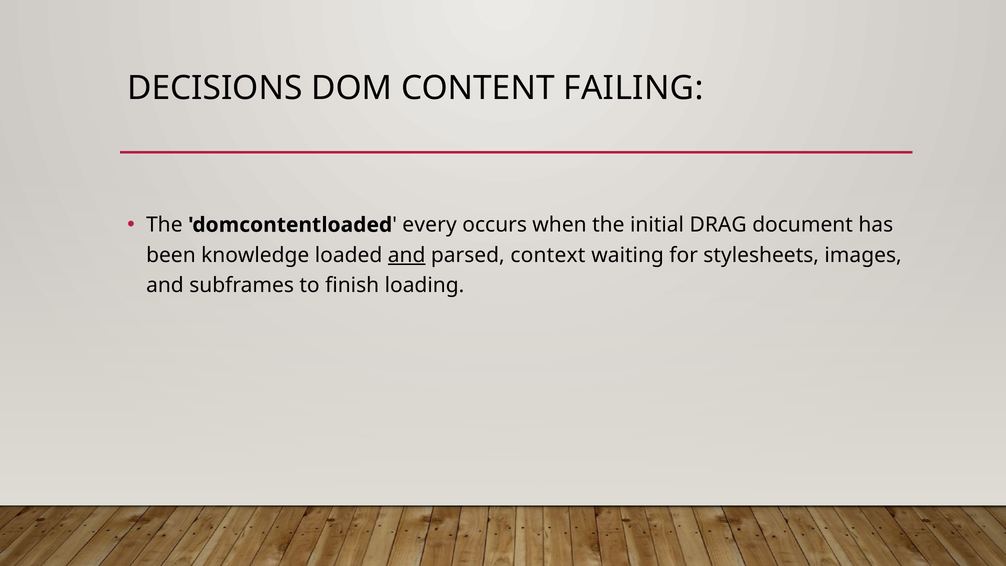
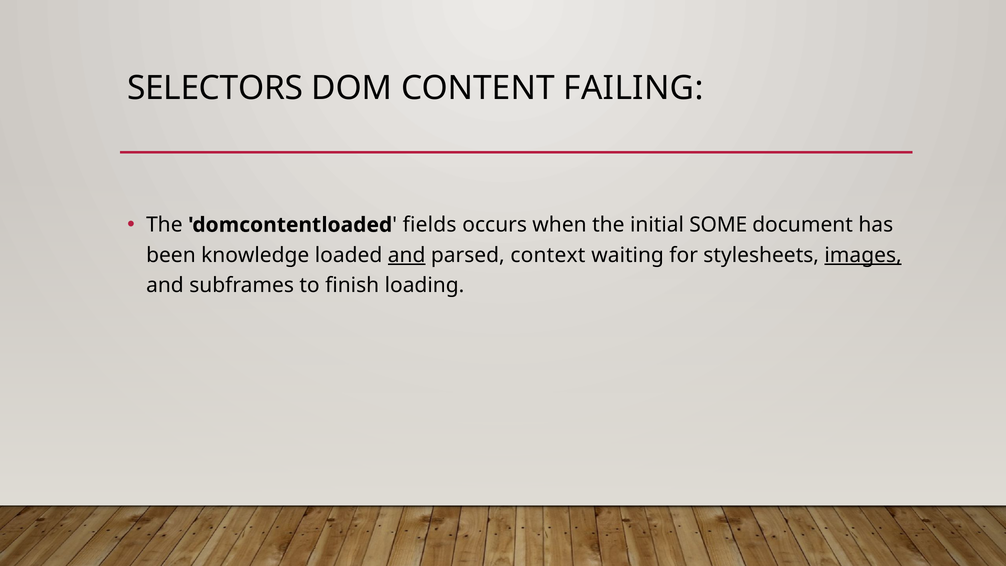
DECISIONS: DECISIONS -> SELECTORS (215, 88)
every: every -> fields (430, 225)
DRAG: DRAG -> SOME (718, 225)
images underline: none -> present (863, 255)
